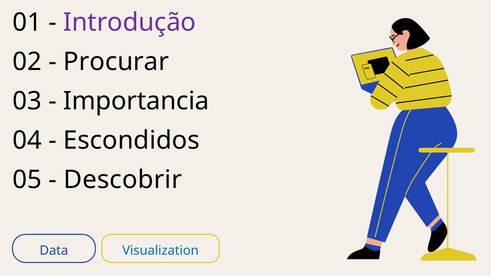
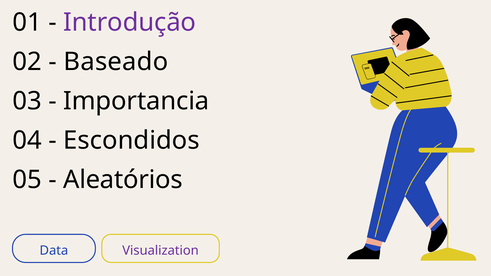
Procurar: Procurar -> Baseado (116, 62)
Descobrir: Descobrir -> Aleatórios (123, 180)
Visualization colour: blue -> purple (161, 251)
